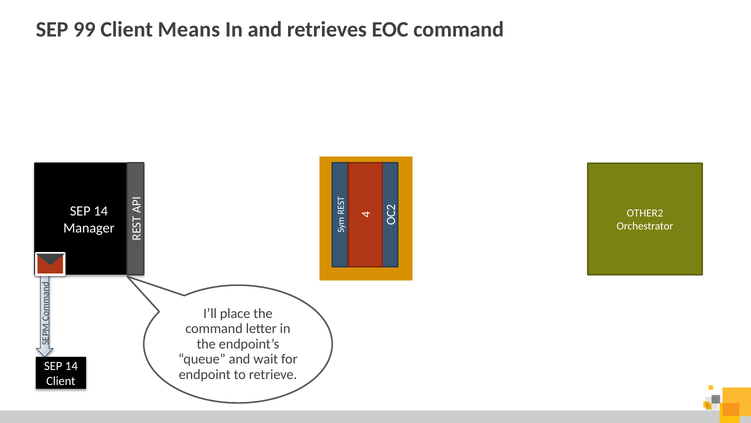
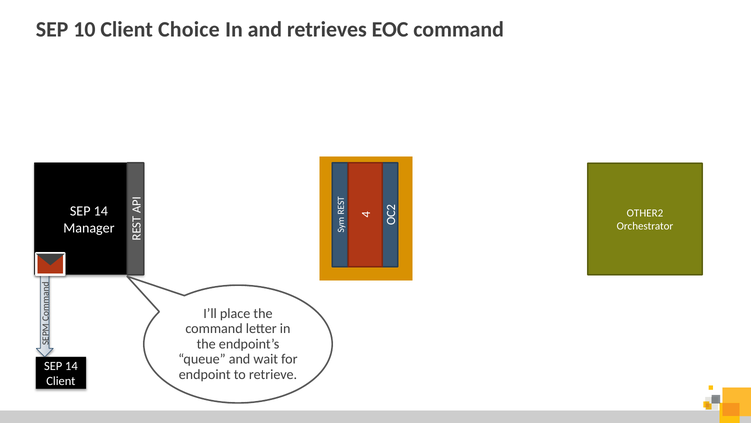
99: 99 -> 10 (84, 30)
Means: Means -> Choice (189, 30)
